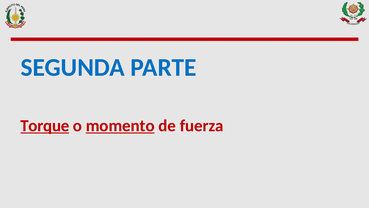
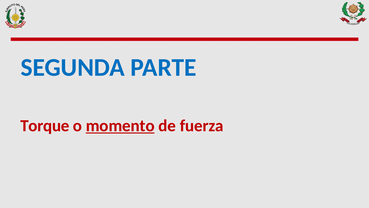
Torque underline: present -> none (45, 125)
